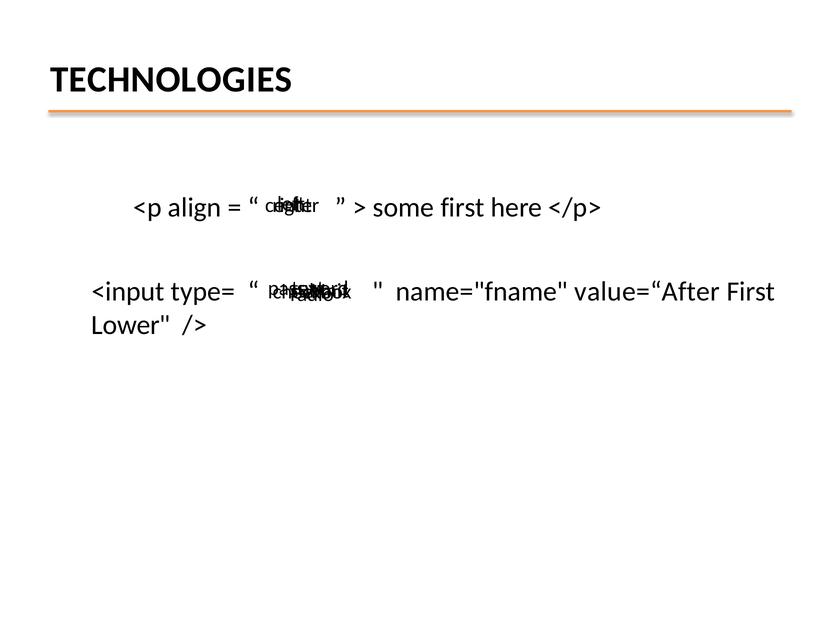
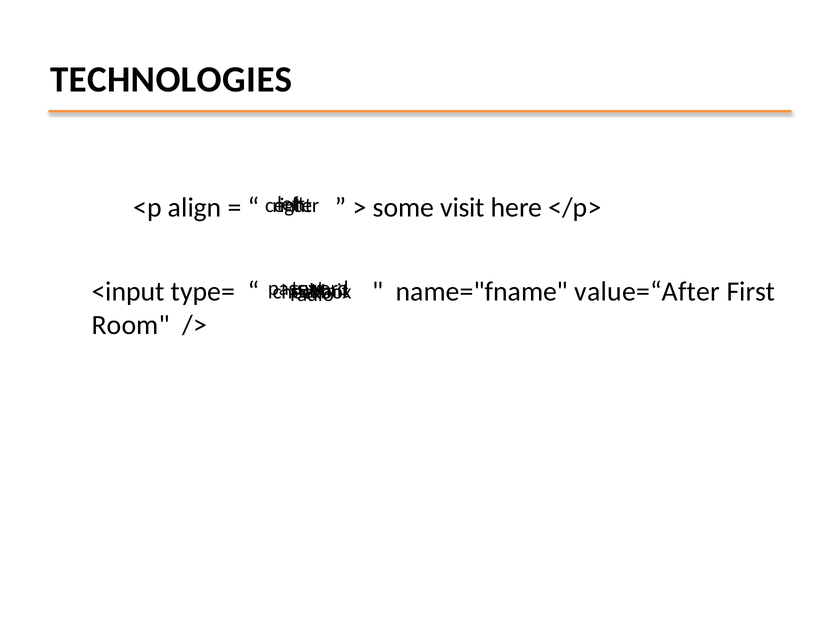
some first: first -> visit (463, 207)
Lower: Lower -> Room (131, 325)
